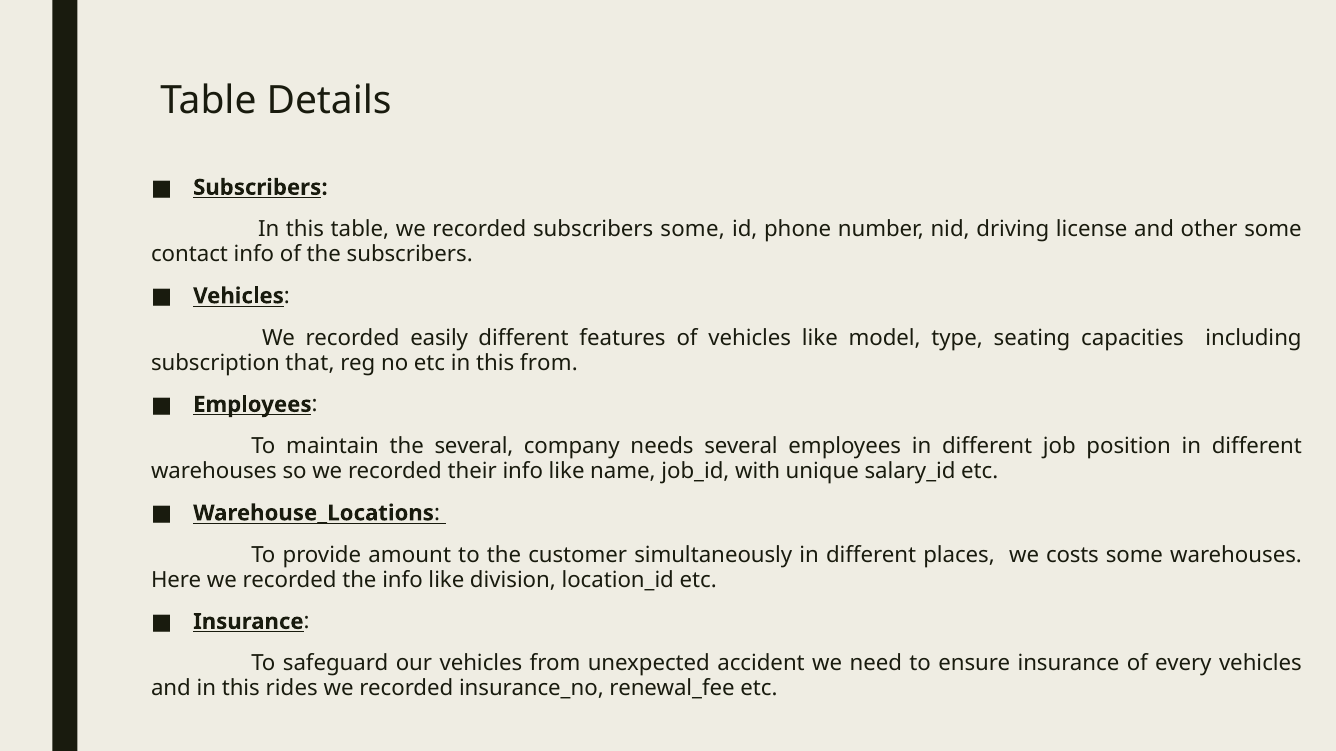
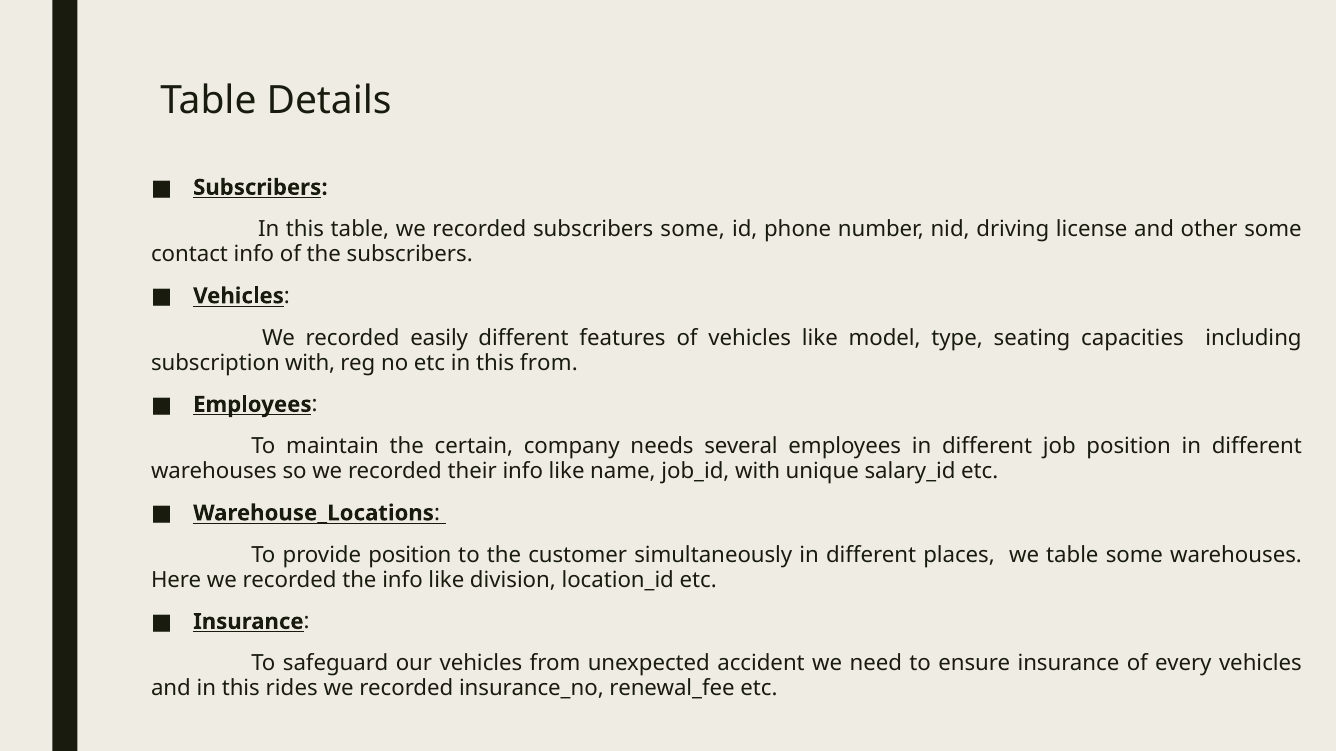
subscription that: that -> with (310, 363)
the several: several -> certain (474, 447)
provide amount: amount -> position (410, 555)
we costs: costs -> table (1072, 555)
